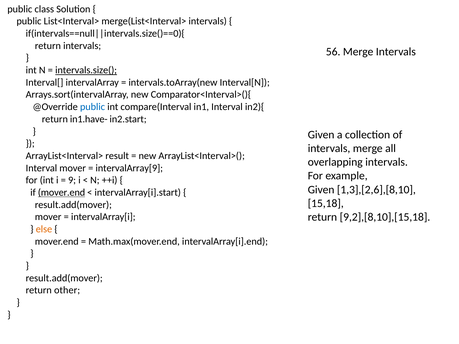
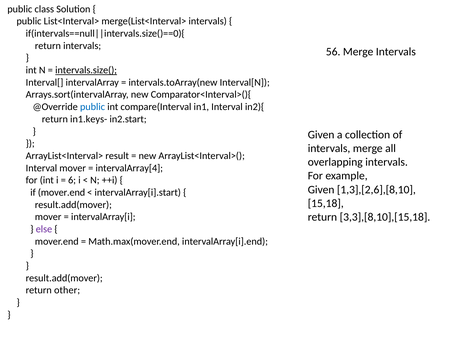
in1.have-: in1.have- -> in1.keys- (89, 119)
intervalArray[9: intervalArray[9 -> intervalArray[4 (129, 168)
9: 9 -> 6 (72, 180)
mover.end underline: present -> none (61, 193)
9,2],[8,10],[15,18: 9,2],[8,10],[15,18 -> 3,3],[8,10],[15,18 (385, 217)
else colour: orange -> purple (44, 229)
